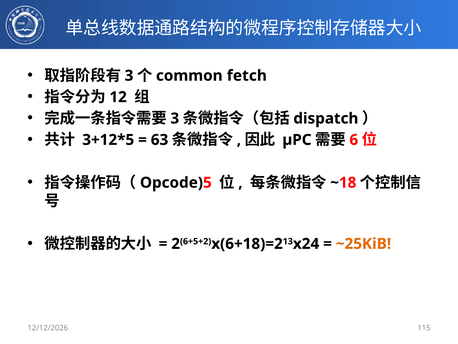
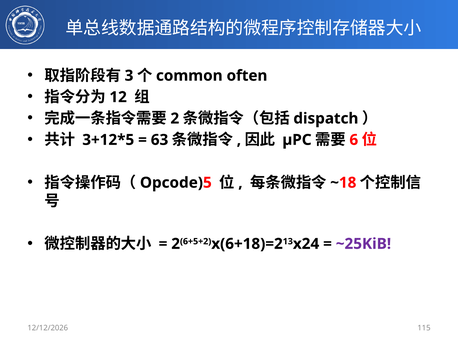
fetch: fetch -> often (247, 76)
3: 3 -> 2 (175, 118)
~25KiB colour: orange -> purple (363, 243)
